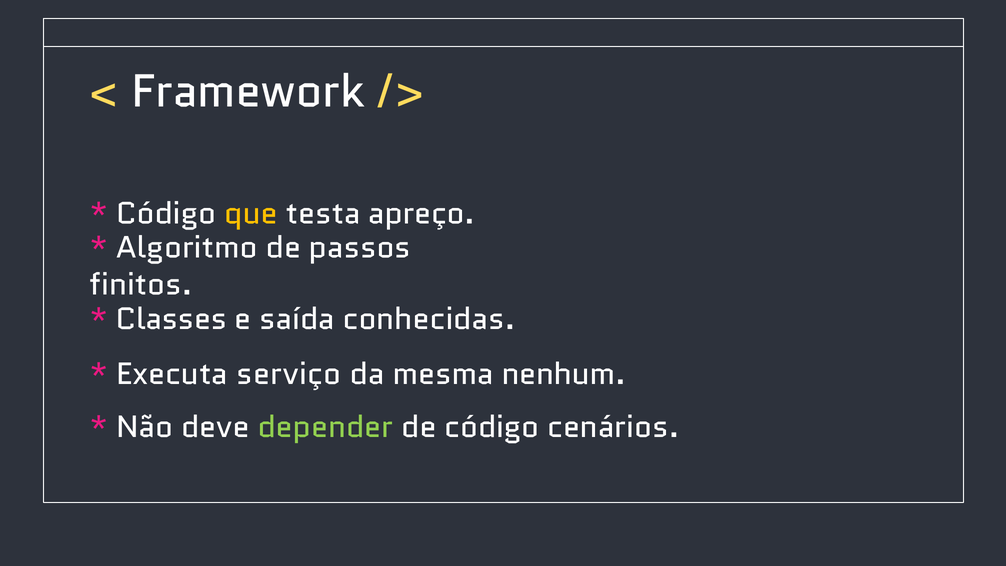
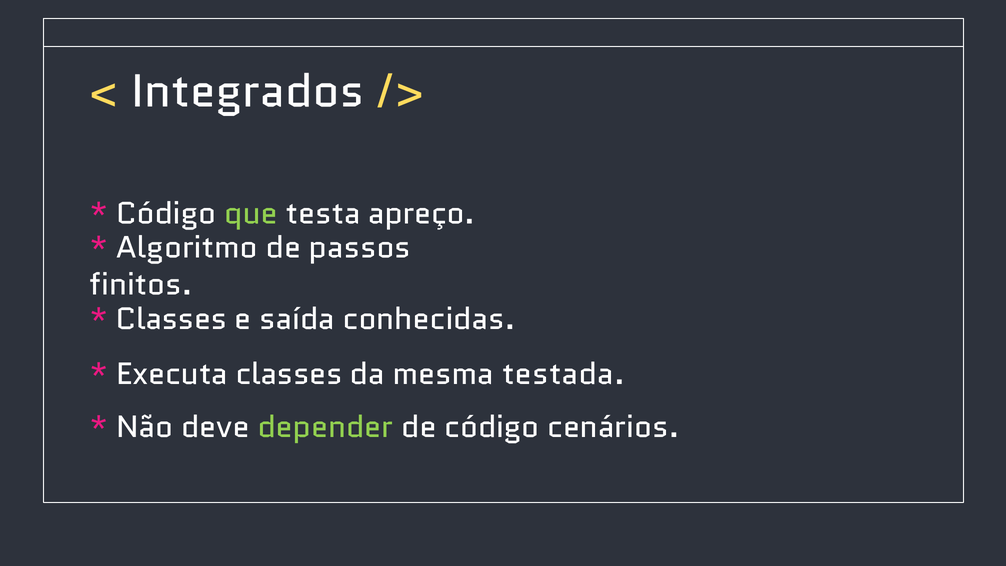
Framework: Framework -> Integrados (248, 91)
que colour: yellow -> light green (251, 214)
Executa serviço: serviço -> classes (289, 374)
nenhum: nenhum -> testada (563, 374)
